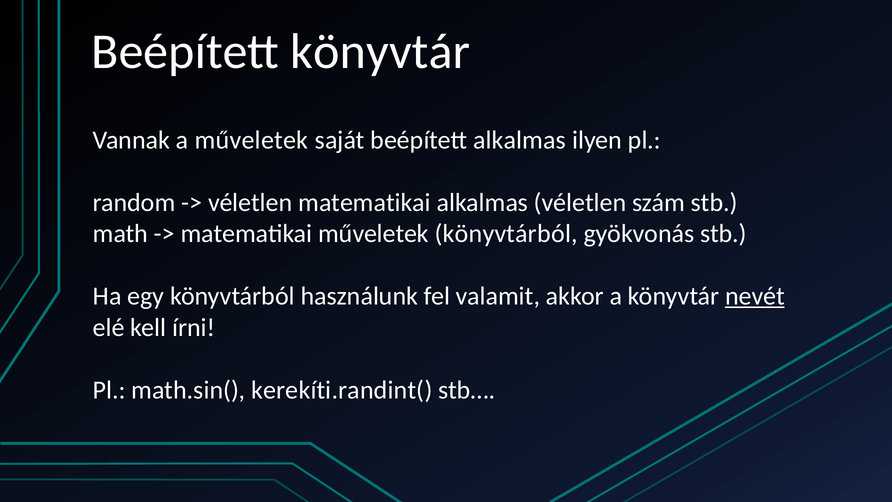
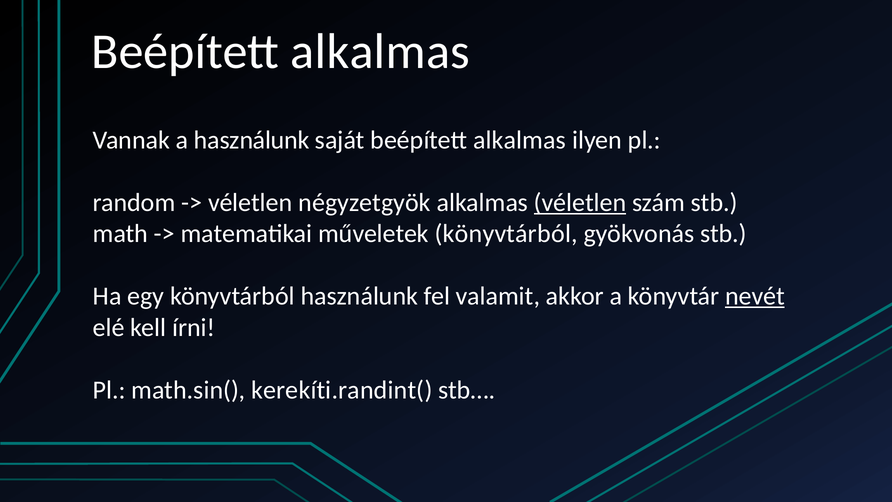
könyvtár: könyvtár -> alkalmas (380, 52)
a műveletek: műveletek -> használunk (252, 140)
véletlen matematikai: matematikai -> négyzetgyök (365, 202)
véletlen underline: none -> present (580, 202)
